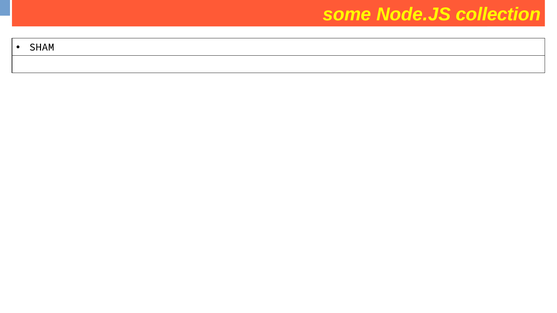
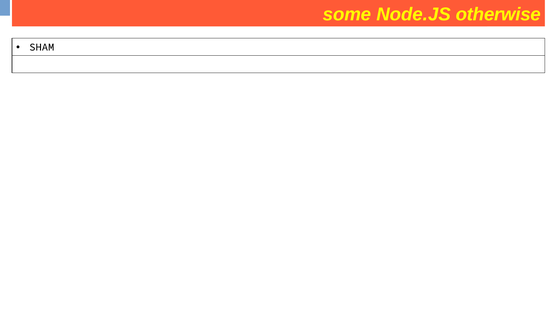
collection: collection -> otherwise (498, 14)
